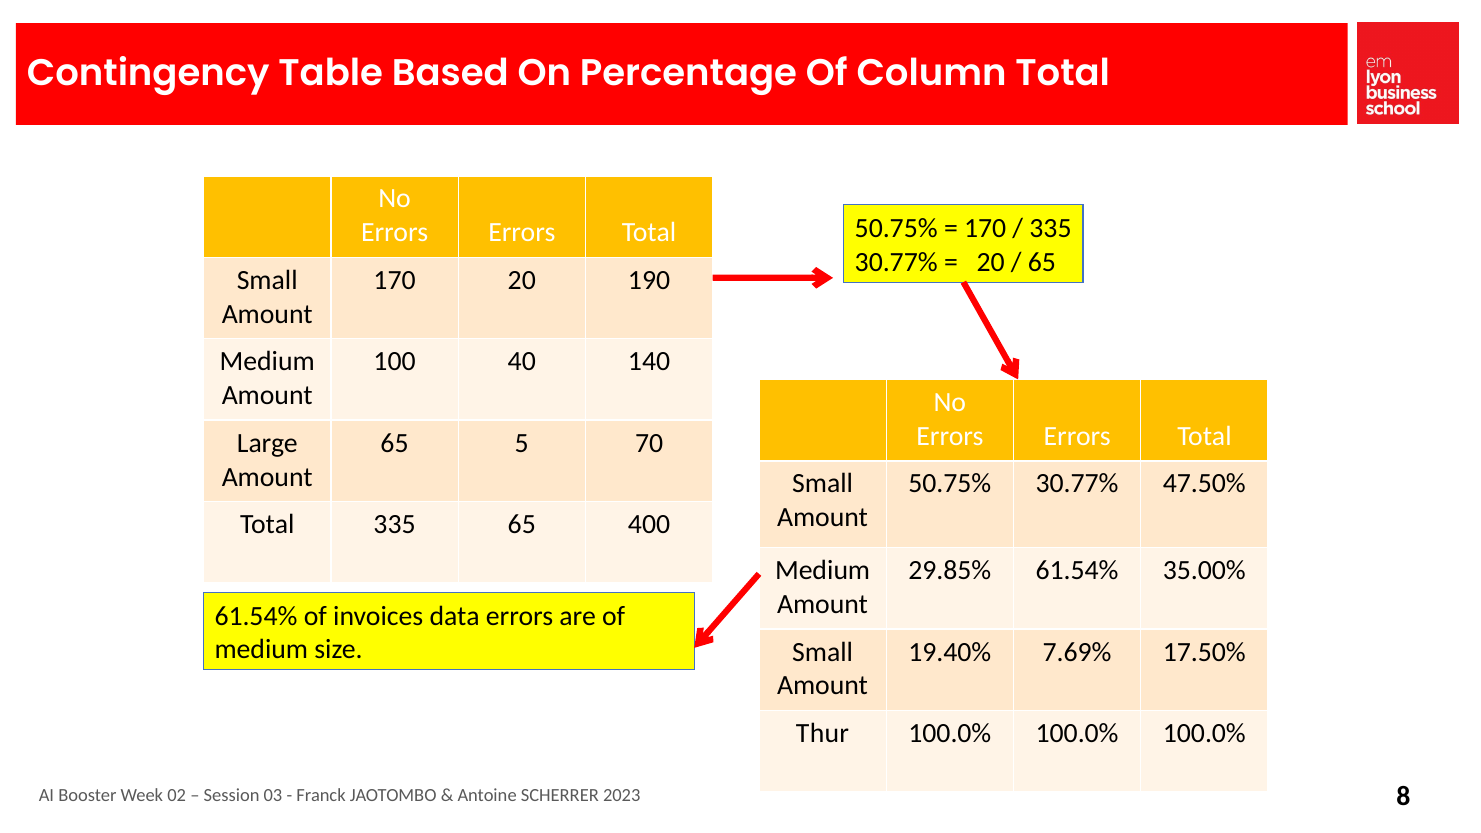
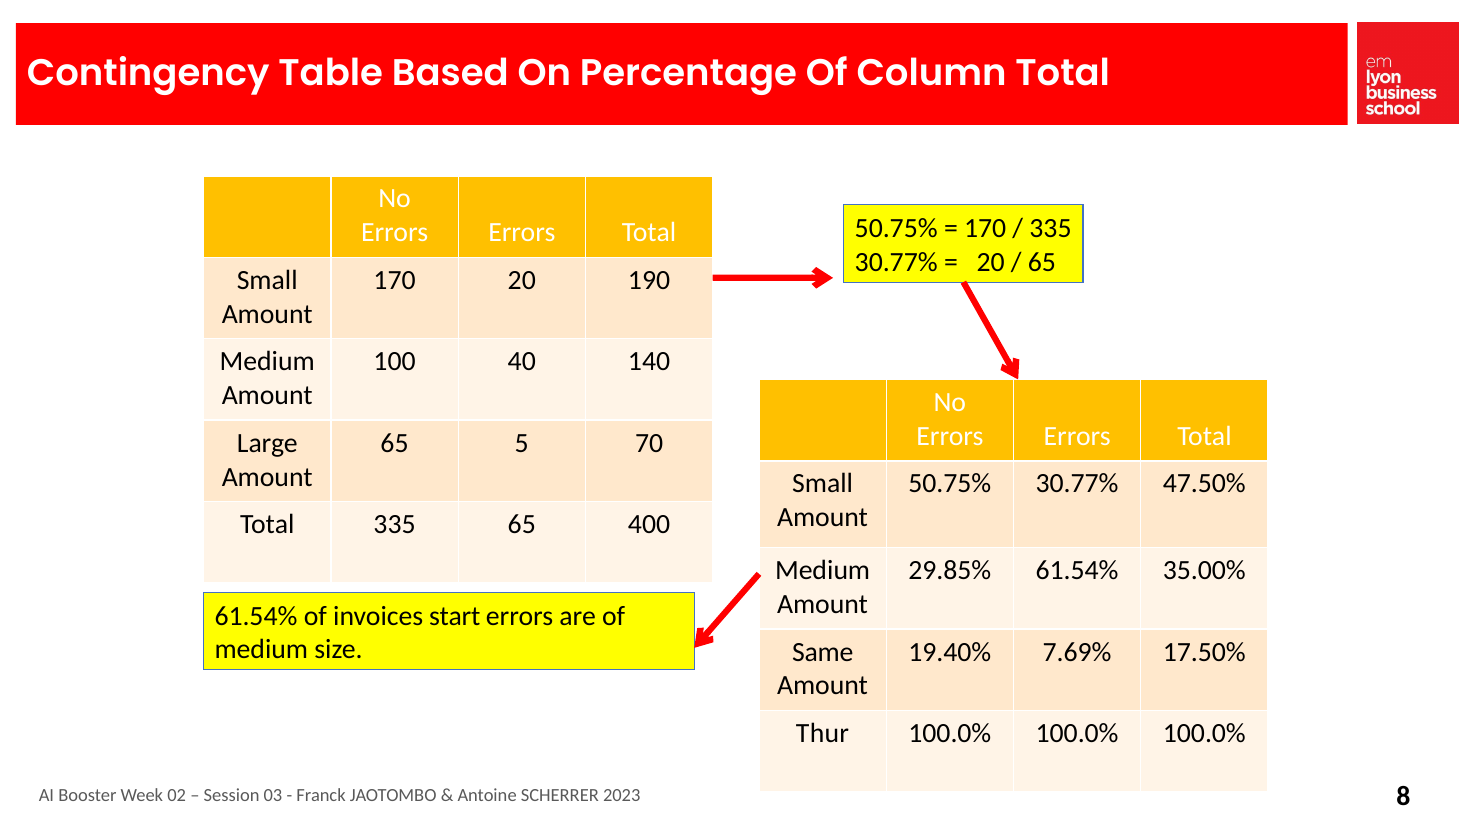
data: data -> start (455, 616)
Small: Small -> Same (823, 652)
